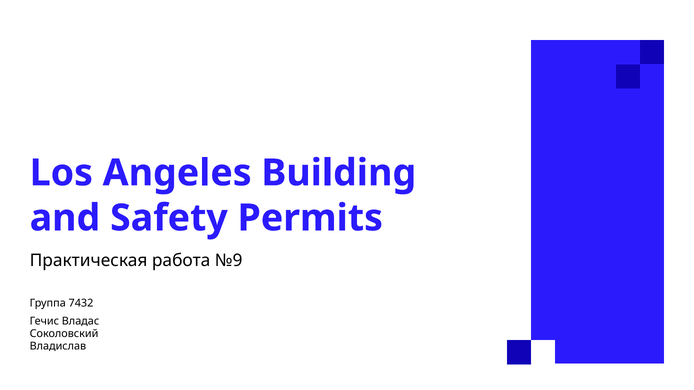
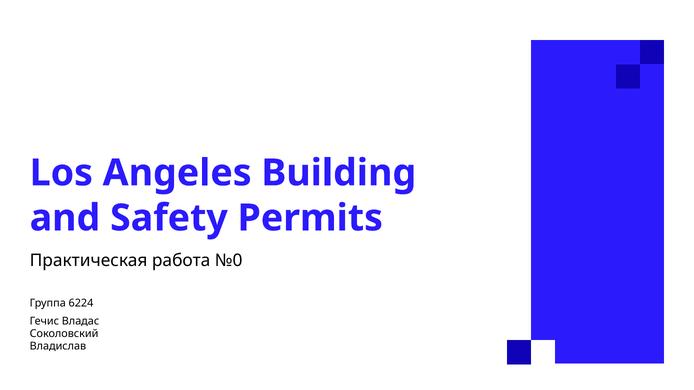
№9: №9 -> №0 (229, 261)
7432: 7432 -> 6224 (81, 303)
